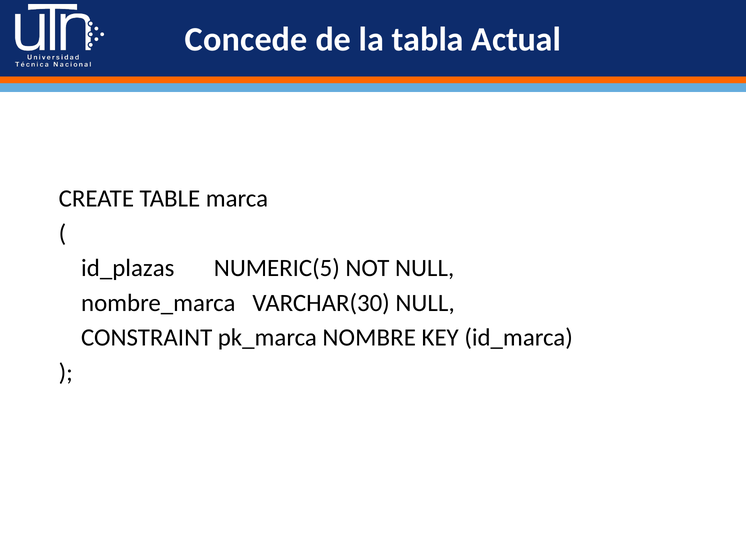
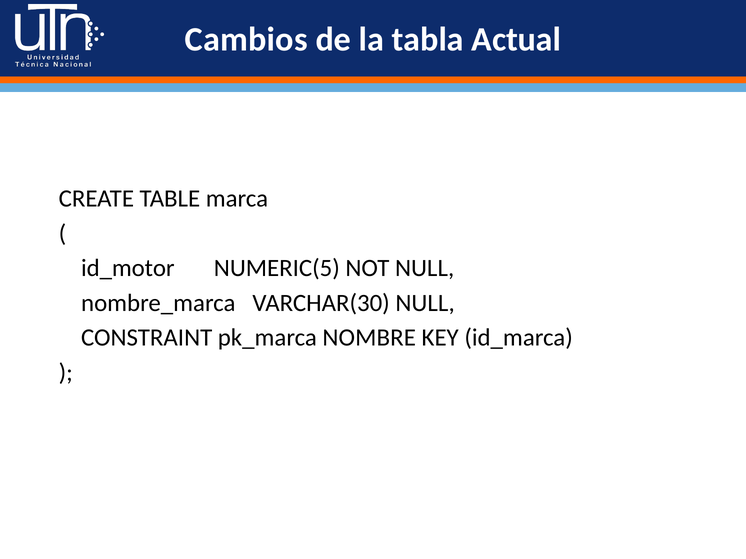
Concede: Concede -> Cambios (246, 40)
id_plazas: id_plazas -> id_motor (128, 268)
